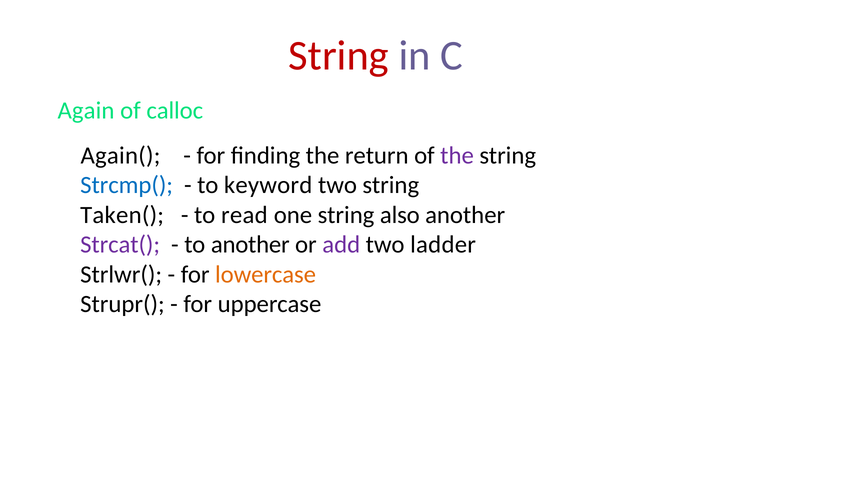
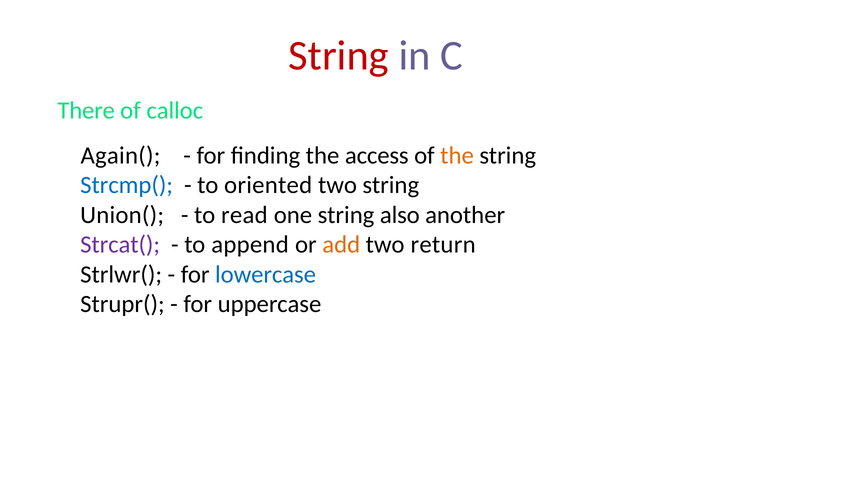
Again: Again -> There (86, 110)
return: return -> access (377, 155)
the colour: purple -> orange (457, 155)
keyword: keyword -> oriented (268, 185)
Taken(: Taken( -> Union( (122, 215)
to another: another -> append (250, 245)
add colour: purple -> orange (341, 245)
ladder: ladder -> return (443, 245)
lowercase colour: orange -> blue (266, 275)
